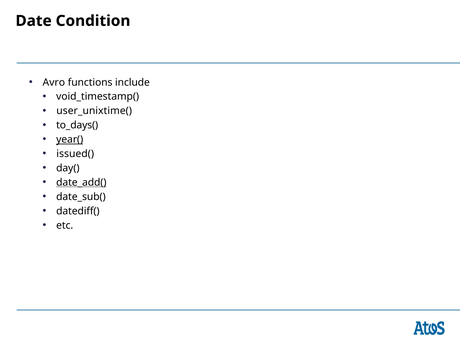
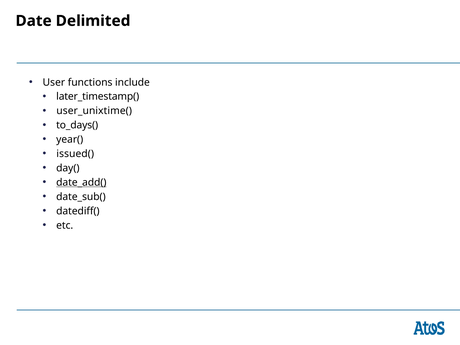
Condition: Condition -> Delimited (93, 21)
Avro: Avro -> User (54, 82)
void_timestamp(: void_timestamp( -> later_timestamp( (98, 97)
year( underline: present -> none (70, 140)
